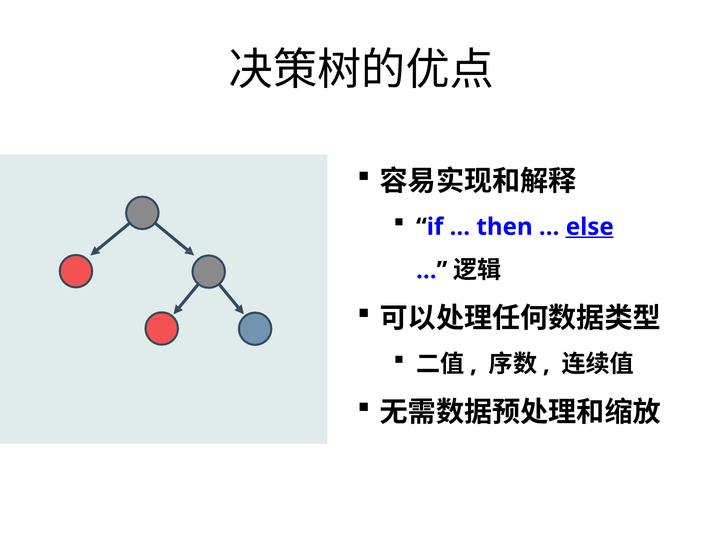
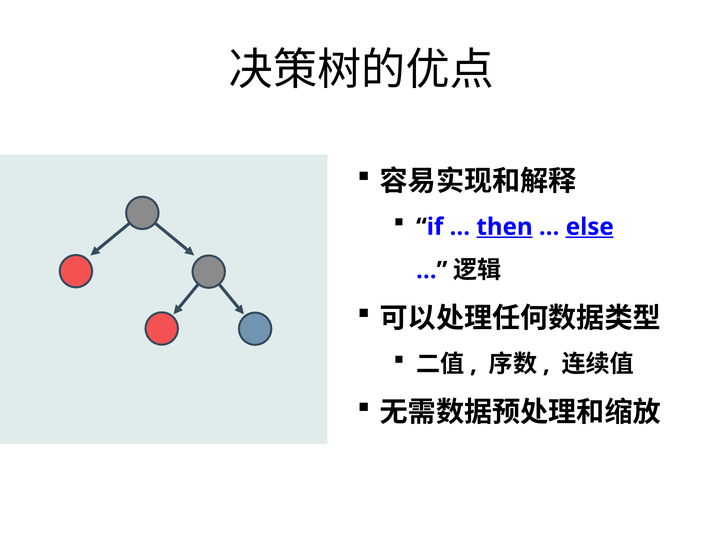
then underline: none -> present (505, 227)
